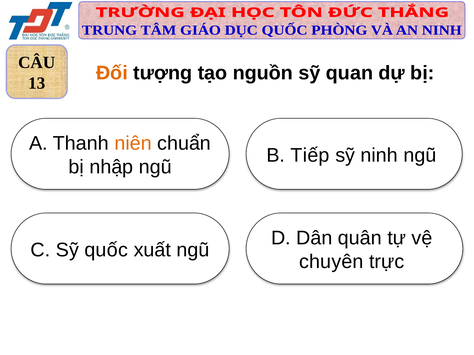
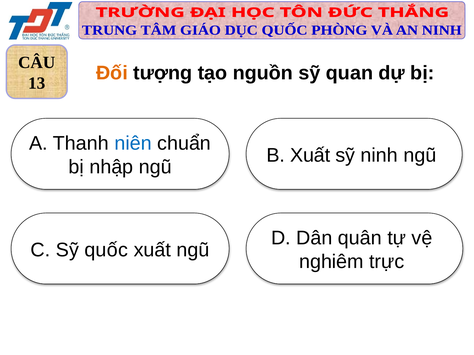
niên colour: orange -> blue (133, 144)
B Tiếp: Tiếp -> Xuất (310, 155)
chuyên: chuyên -> nghiêm (331, 262)
